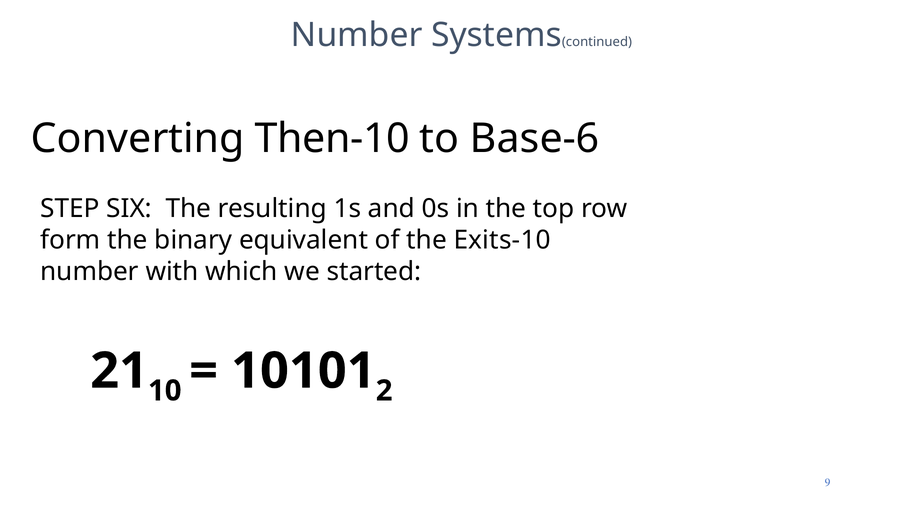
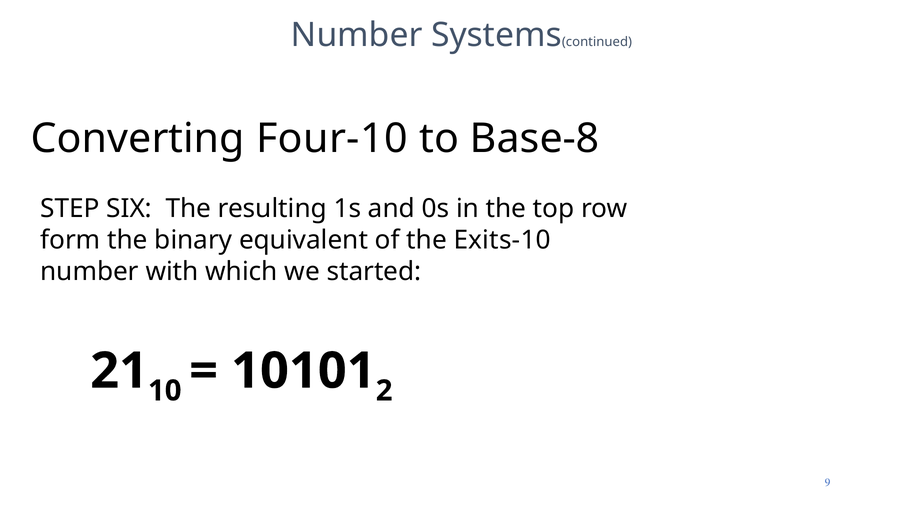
Then-10: Then-10 -> Four-10 (332, 139)
Base-6: Base-6 -> Base-8 (535, 139)
